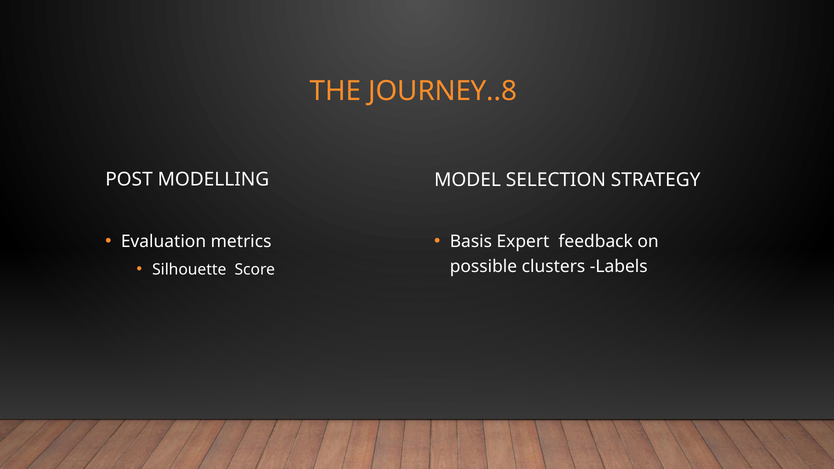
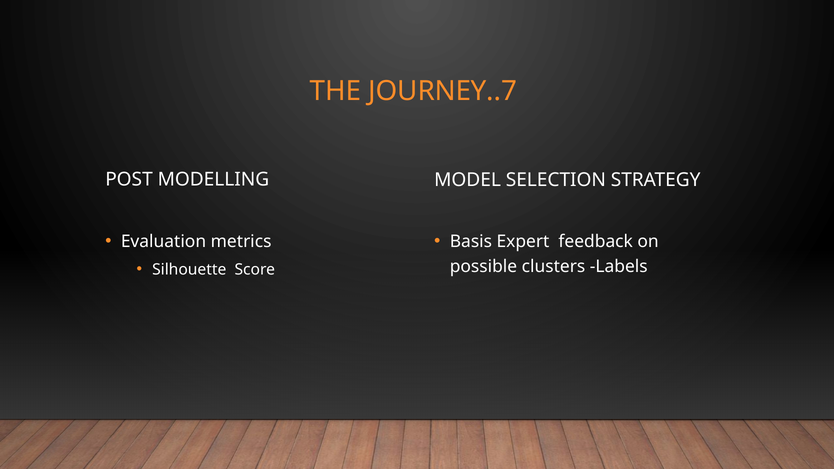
JOURNEY..8: JOURNEY..8 -> JOURNEY..7 (443, 91)
